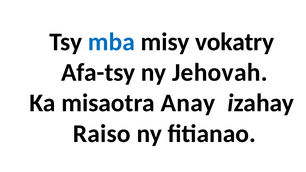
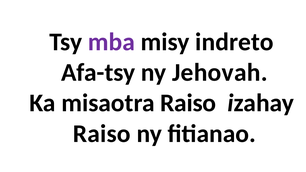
mba colour: blue -> purple (111, 42)
vokatry: vokatry -> indreto (234, 42)
misaotra Anay: Anay -> Raiso (188, 103)
